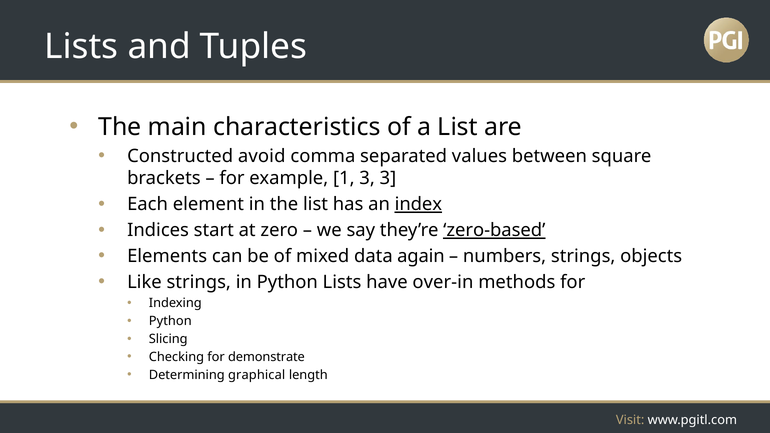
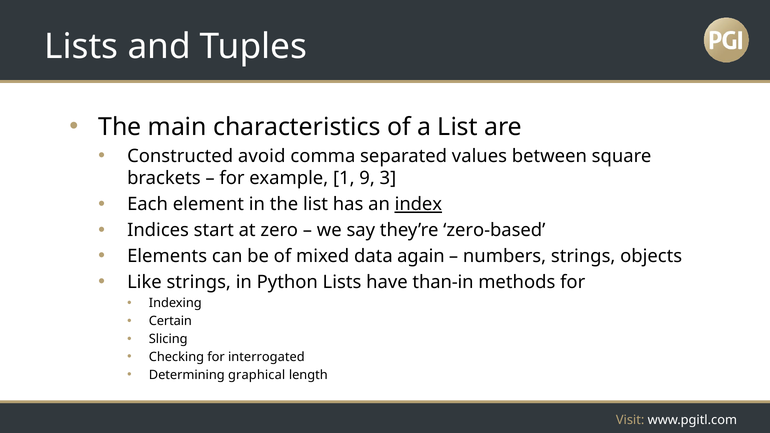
1 3: 3 -> 9 (367, 178)
zero-based underline: present -> none (494, 230)
over-in: over-in -> than-in (443, 282)
Python: Python -> Certain (170, 321)
demonstrate: demonstrate -> interrogated (266, 357)
